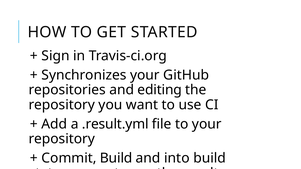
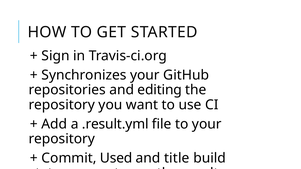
Commit Build: Build -> Used (116, 158)
into: into -> title (177, 158)
